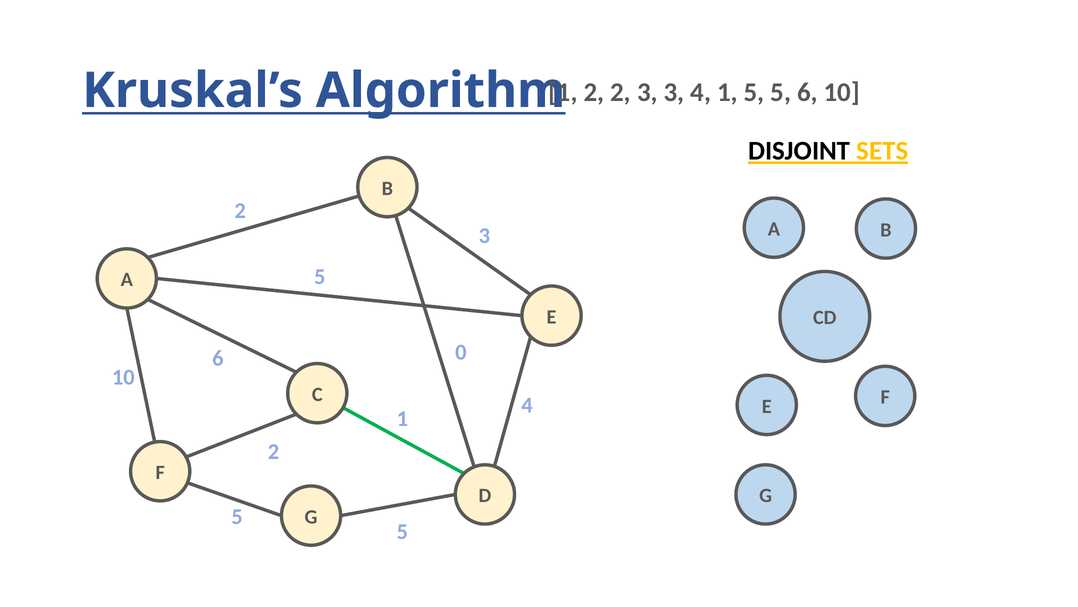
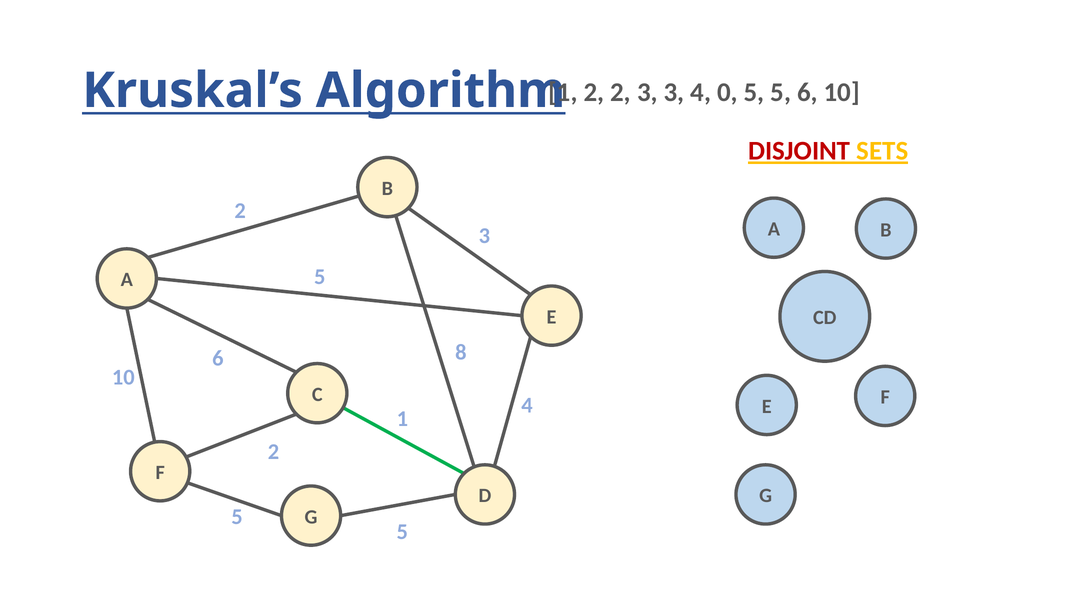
4 1: 1 -> 0 (727, 92)
DISJOINT colour: black -> red (799, 151)
0: 0 -> 8 (461, 352)
